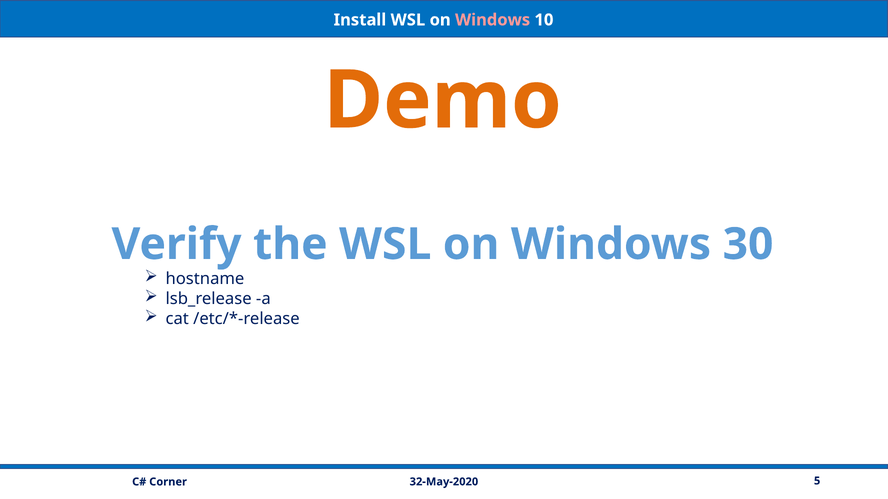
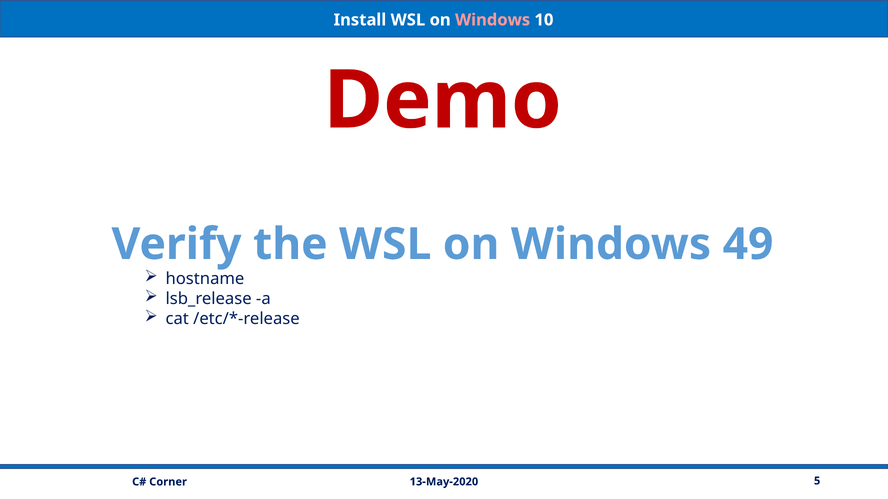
Demo colour: orange -> red (443, 101)
30: 30 -> 49 (748, 245)
32-May-2020: 32-May-2020 -> 13-May-2020 (444, 482)
